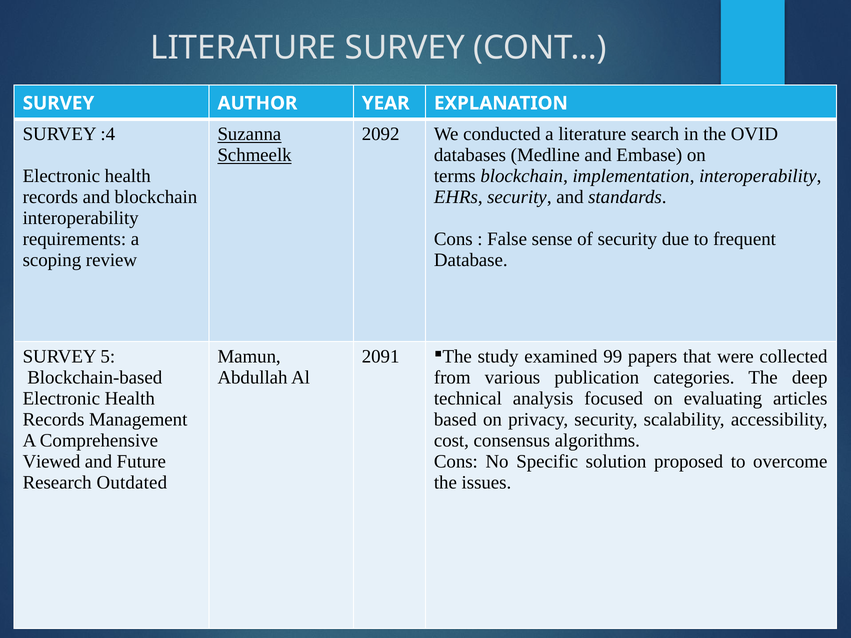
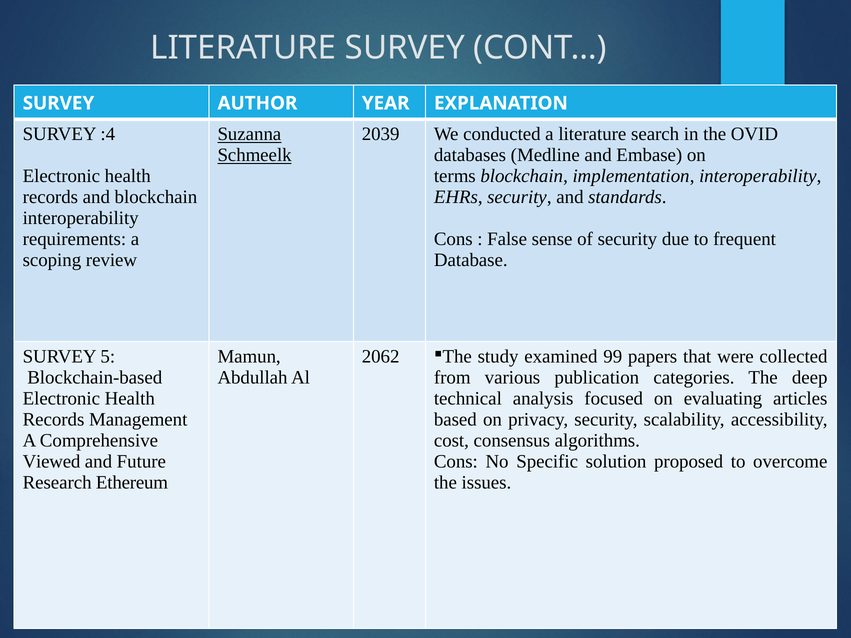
2092: 2092 -> 2039 (381, 134)
2091: 2091 -> 2062 (381, 357)
Outdated: Outdated -> Ethereum (132, 483)
